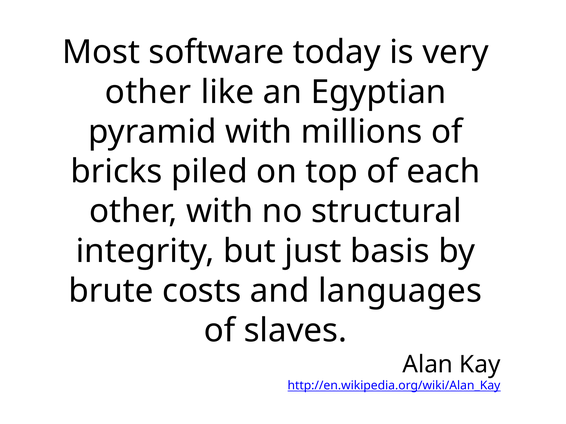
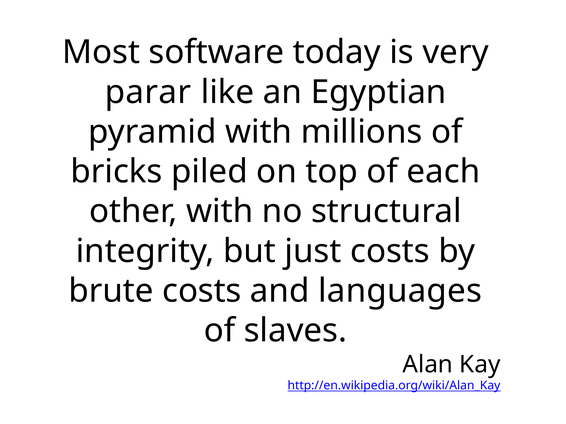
other: other -> parar (148, 92)
just basis: basis -> costs (390, 251)
